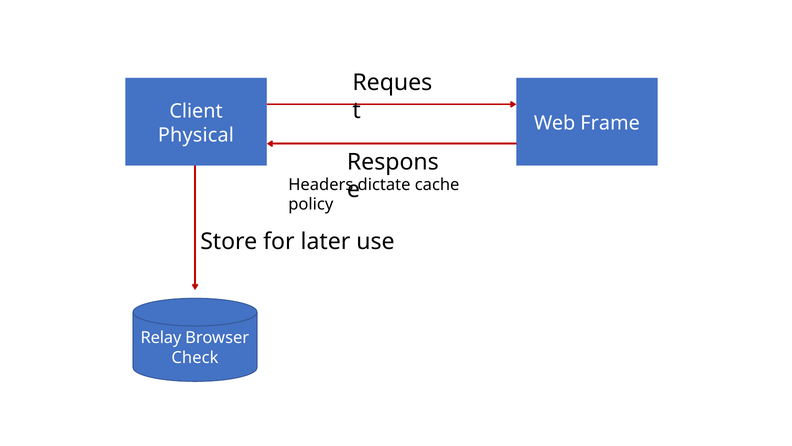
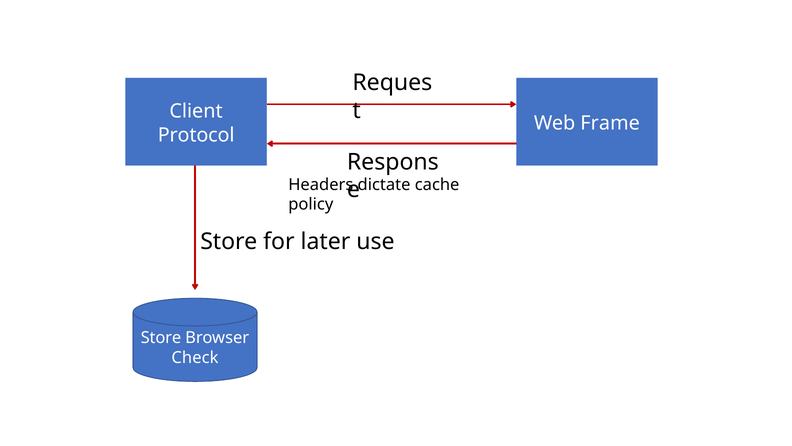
Physical: Physical -> Protocol (196, 135)
Relay: Relay -> Store (161, 338)
